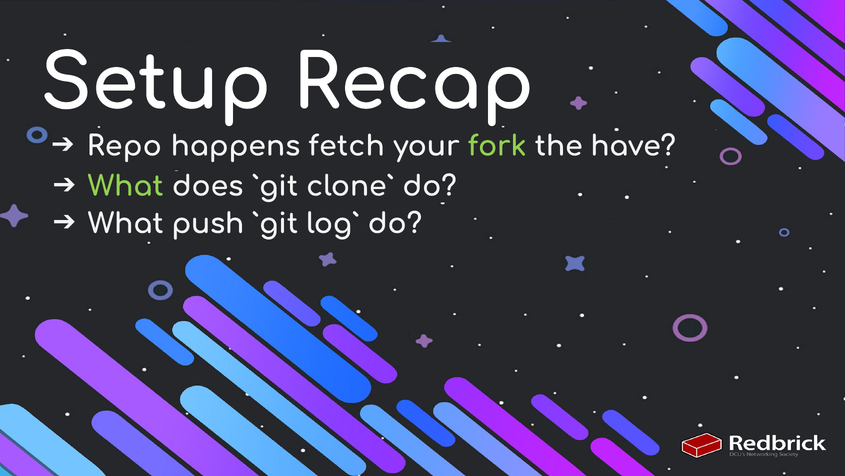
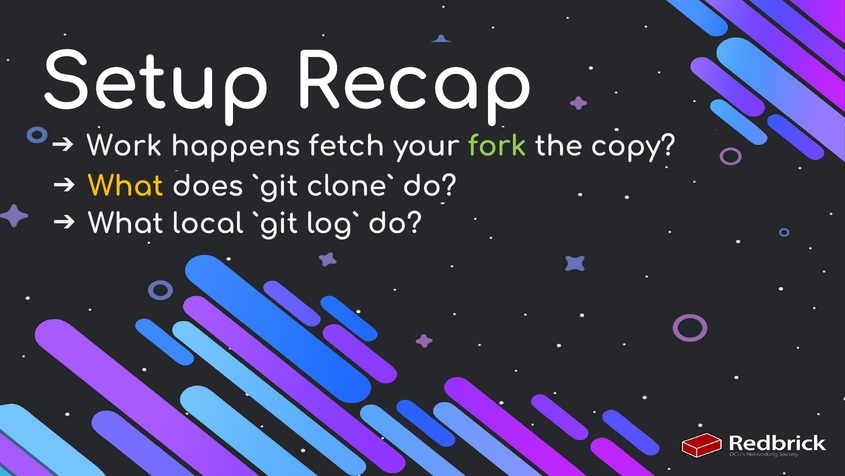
Repo: Repo -> Work (124, 146)
have: have -> copy (633, 146)
What colour: light green -> yellow (126, 186)
push: push -> local (208, 224)
